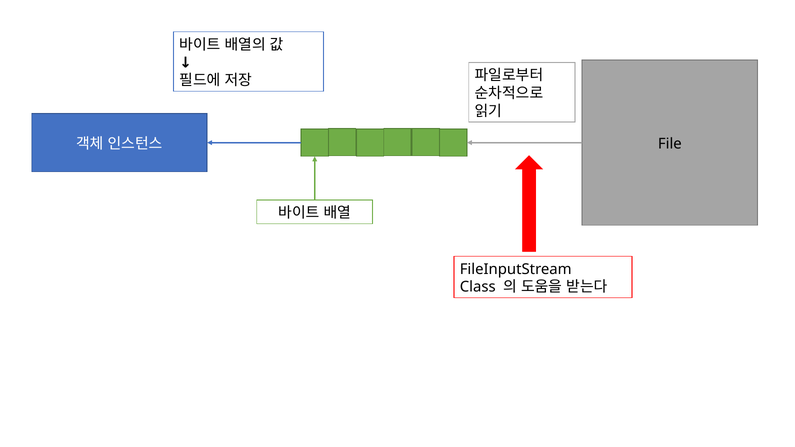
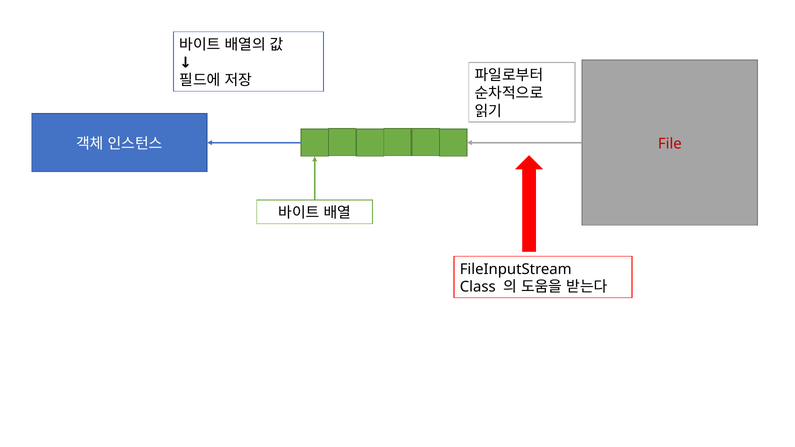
File colour: black -> red (670, 144)
